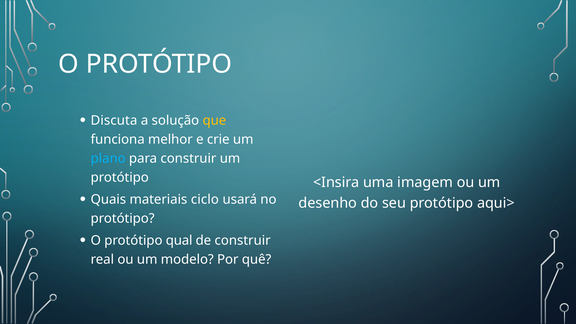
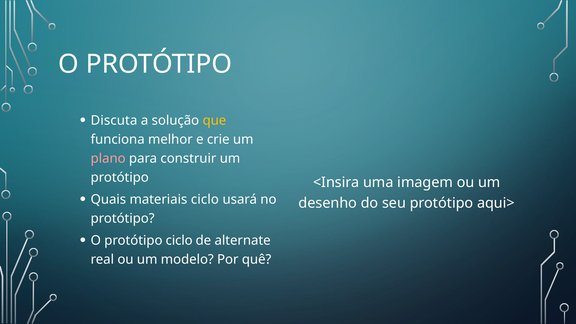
plano colour: light blue -> pink (108, 158)
protótipo qual: qual -> ciclo (179, 240)
de construir: construir -> alternate (243, 240)
